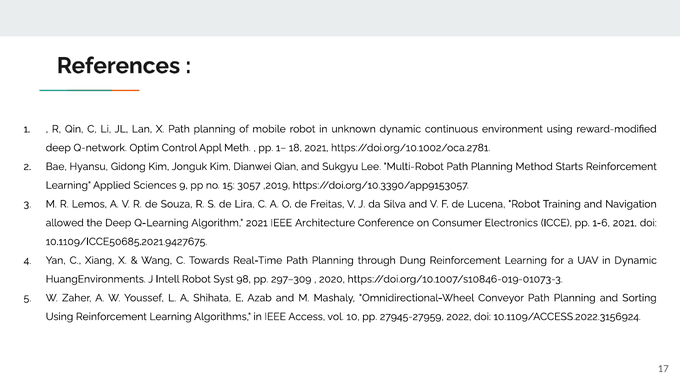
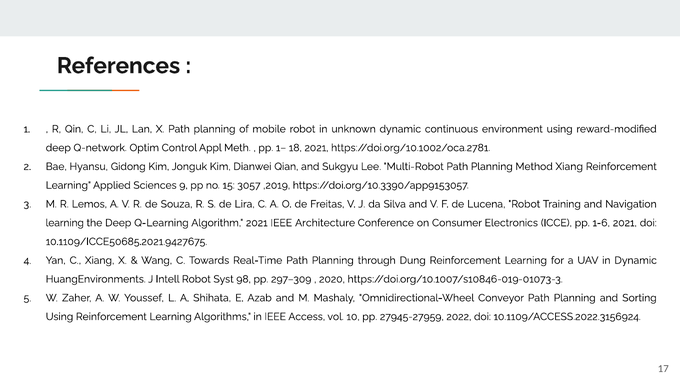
Method Starts: Starts -> Xiang (569, 166)
allowed: allowed -> learning (65, 223)
